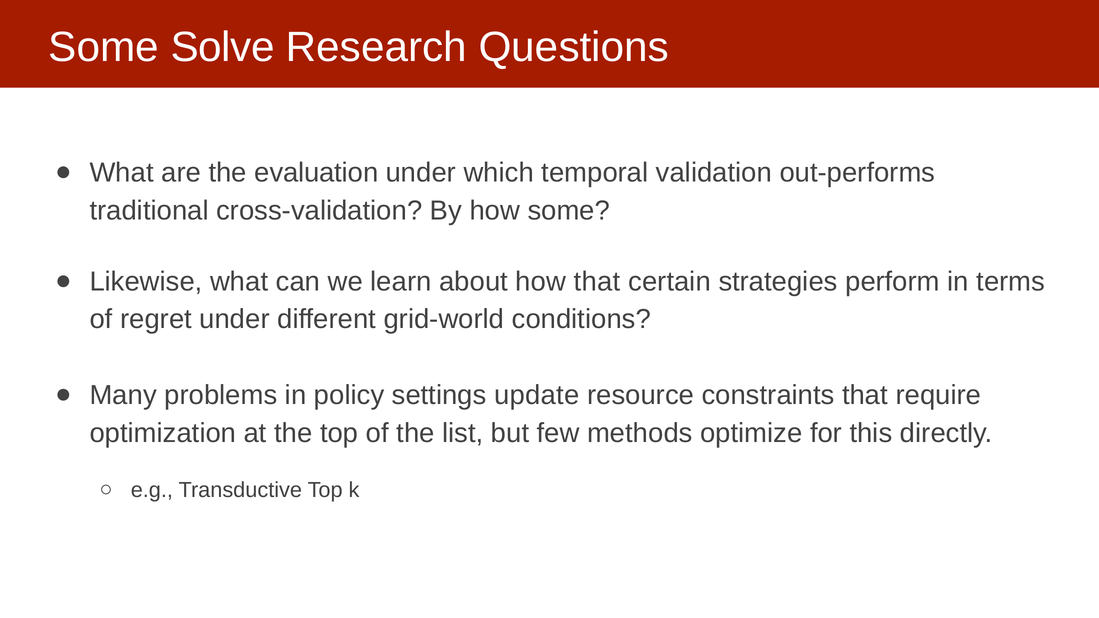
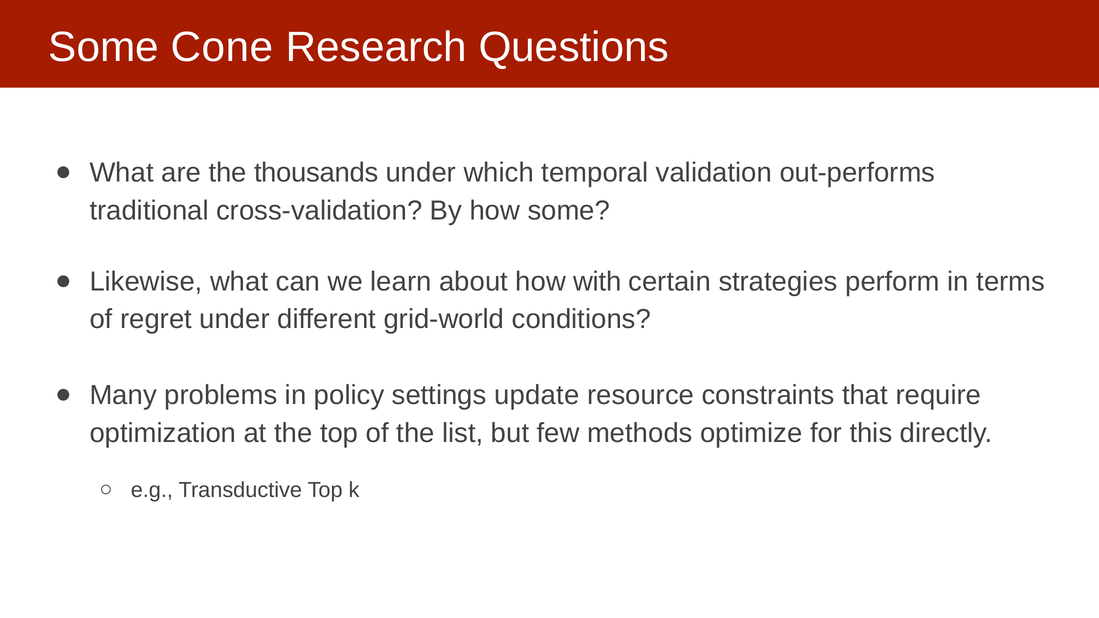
Solve: Solve -> Cone (222, 47)
evaluation: evaluation -> thousands (316, 173)
how that: that -> with (597, 282)
